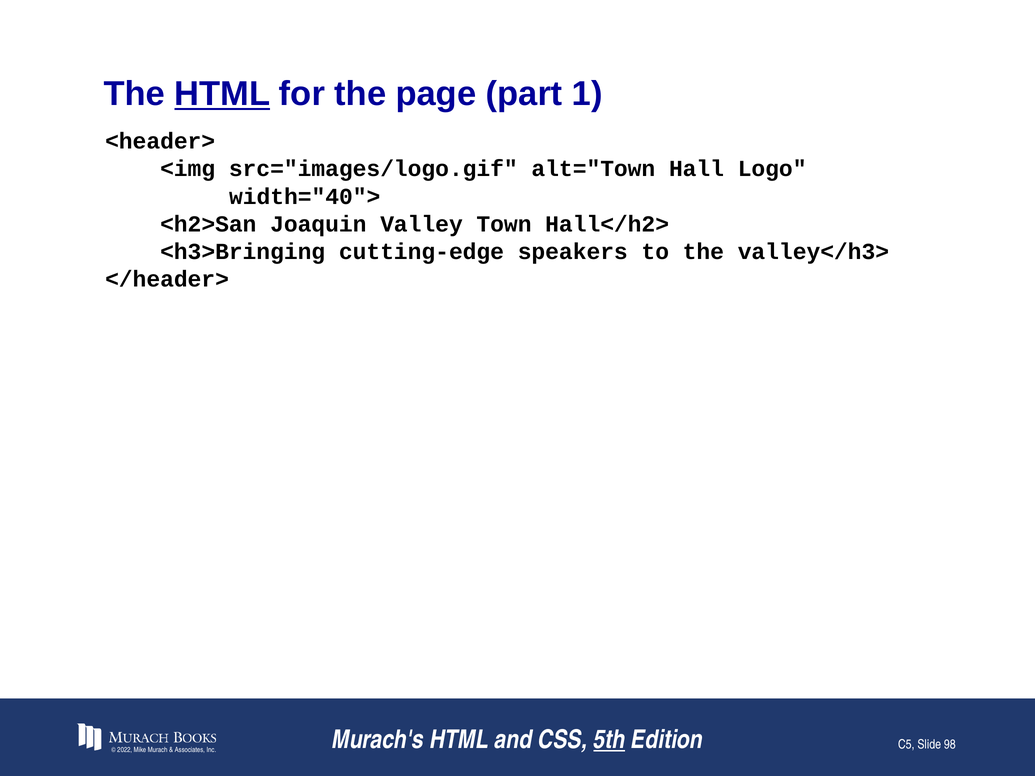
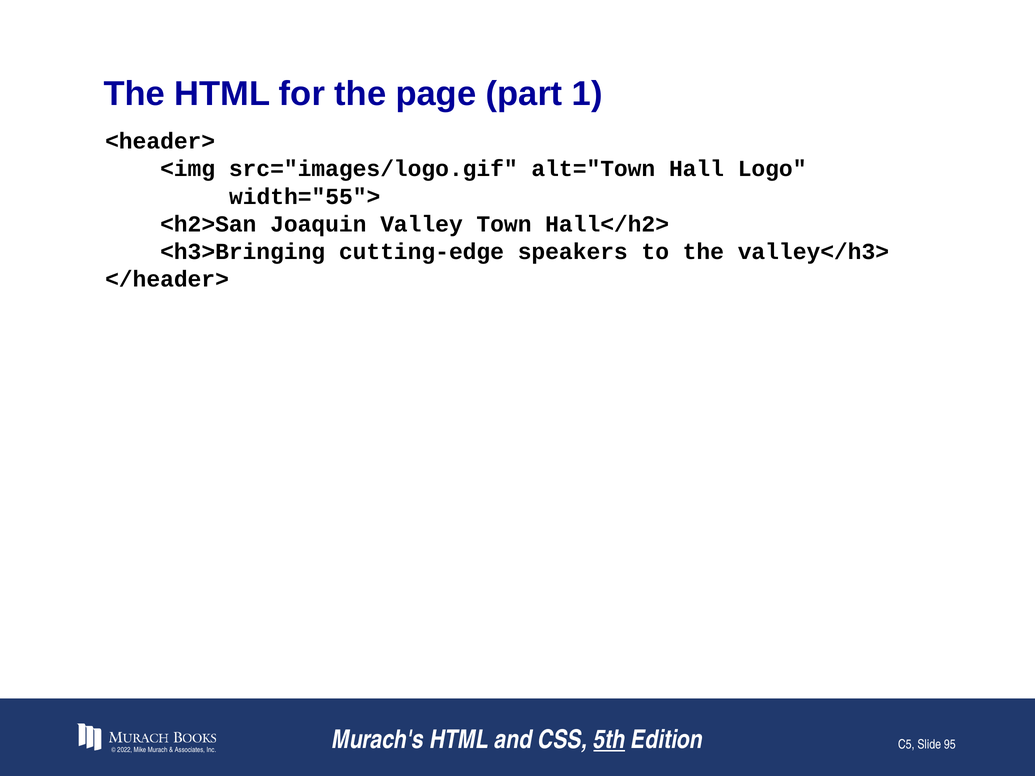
HTML underline: present -> none (222, 94)
width="40">: width="40"> -> width="55"> (305, 196)
98: 98 -> 95 (950, 745)
